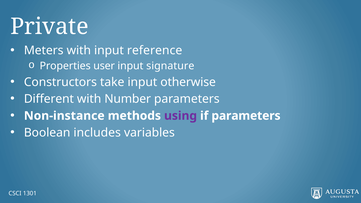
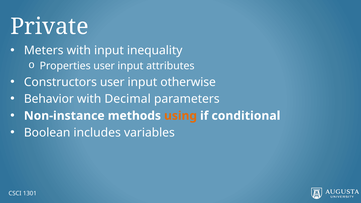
reference: reference -> inequality (155, 50)
signature: signature -> attributes (170, 66)
Constructors take: take -> user (112, 82)
Different: Different -> Behavior (49, 99)
Number: Number -> Decimal (128, 99)
using colour: purple -> orange (181, 116)
if parameters: parameters -> conditional (246, 116)
